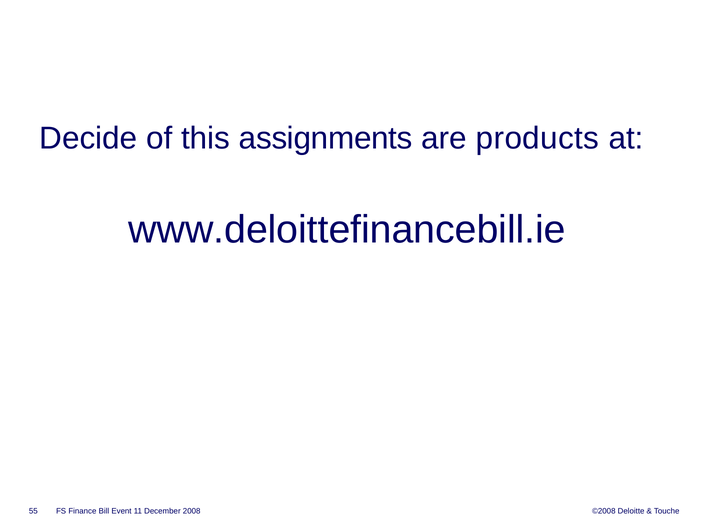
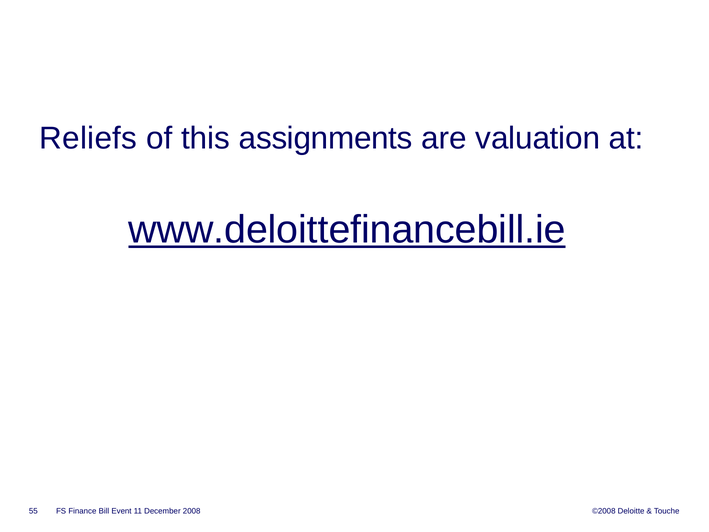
Decide: Decide -> Reliefs (88, 138)
products: products -> valuation (538, 138)
www.deloittefinancebill.ie underline: none -> present (347, 230)
